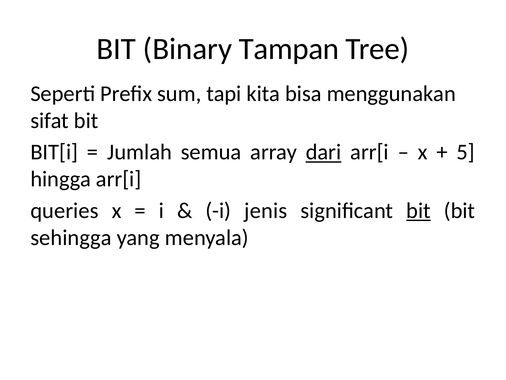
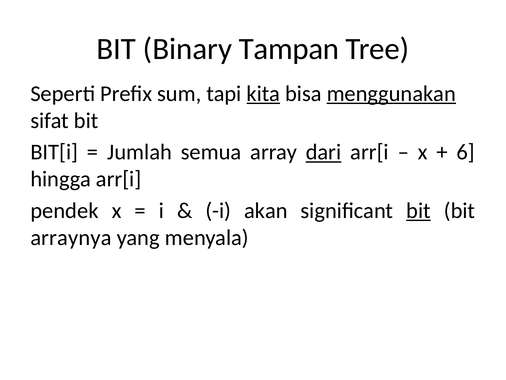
kita underline: none -> present (263, 93)
menggunakan underline: none -> present (391, 93)
5: 5 -> 6 (466, 152)
queries: queries -> pendek (64, 210)
jenis: jenis -> akan (266, 210)
sehingga: sehingga -> arraynya (71, 237)
